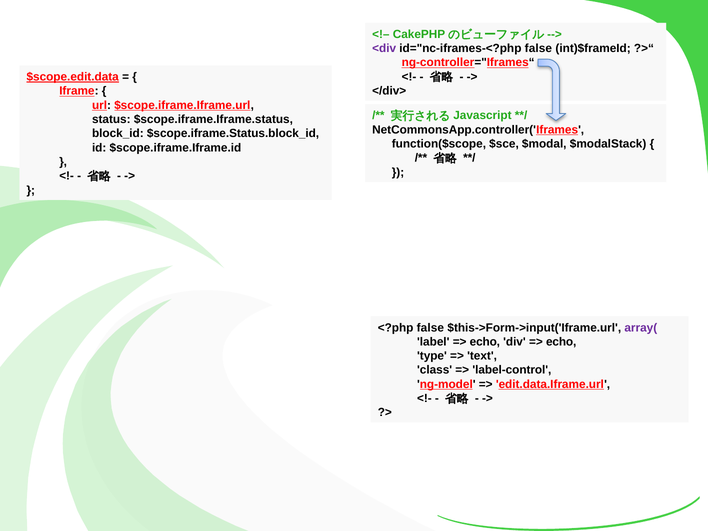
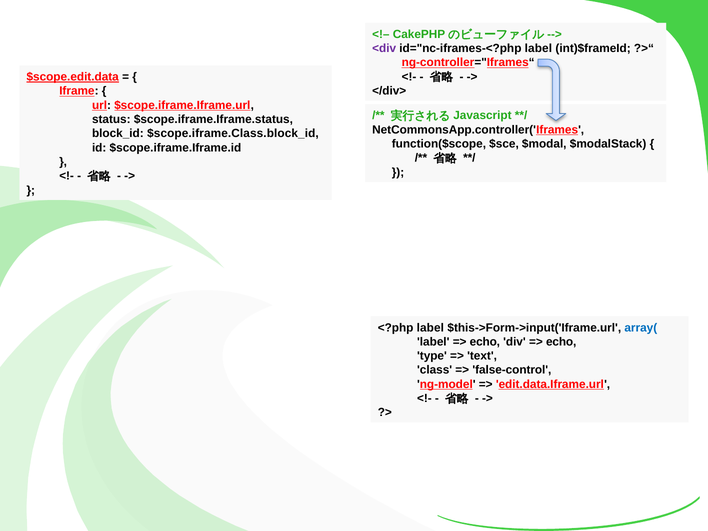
id="nc-iframes-<?php false: false -> label (538, 48)
$scope.iframe.Status.block_id: $scope.iframe.Status.block_id -> $scope.iframe.Class.block_id (233, 134)
<?php false: false -> label (430, 328)
array( colour: purple -> blue (641, 328)
label-control: label-control -> false-control (512, 370)
